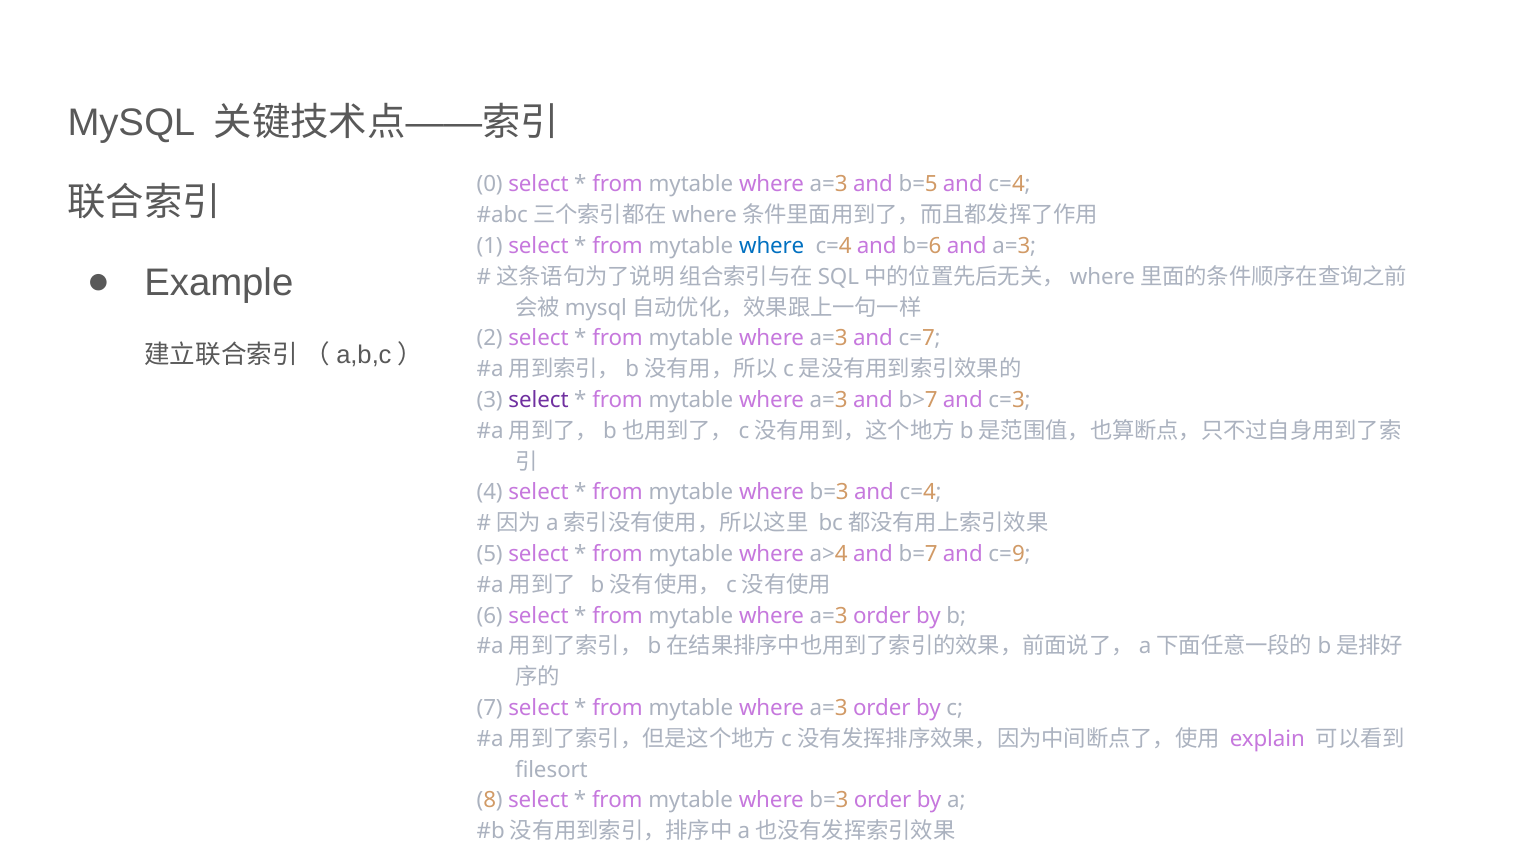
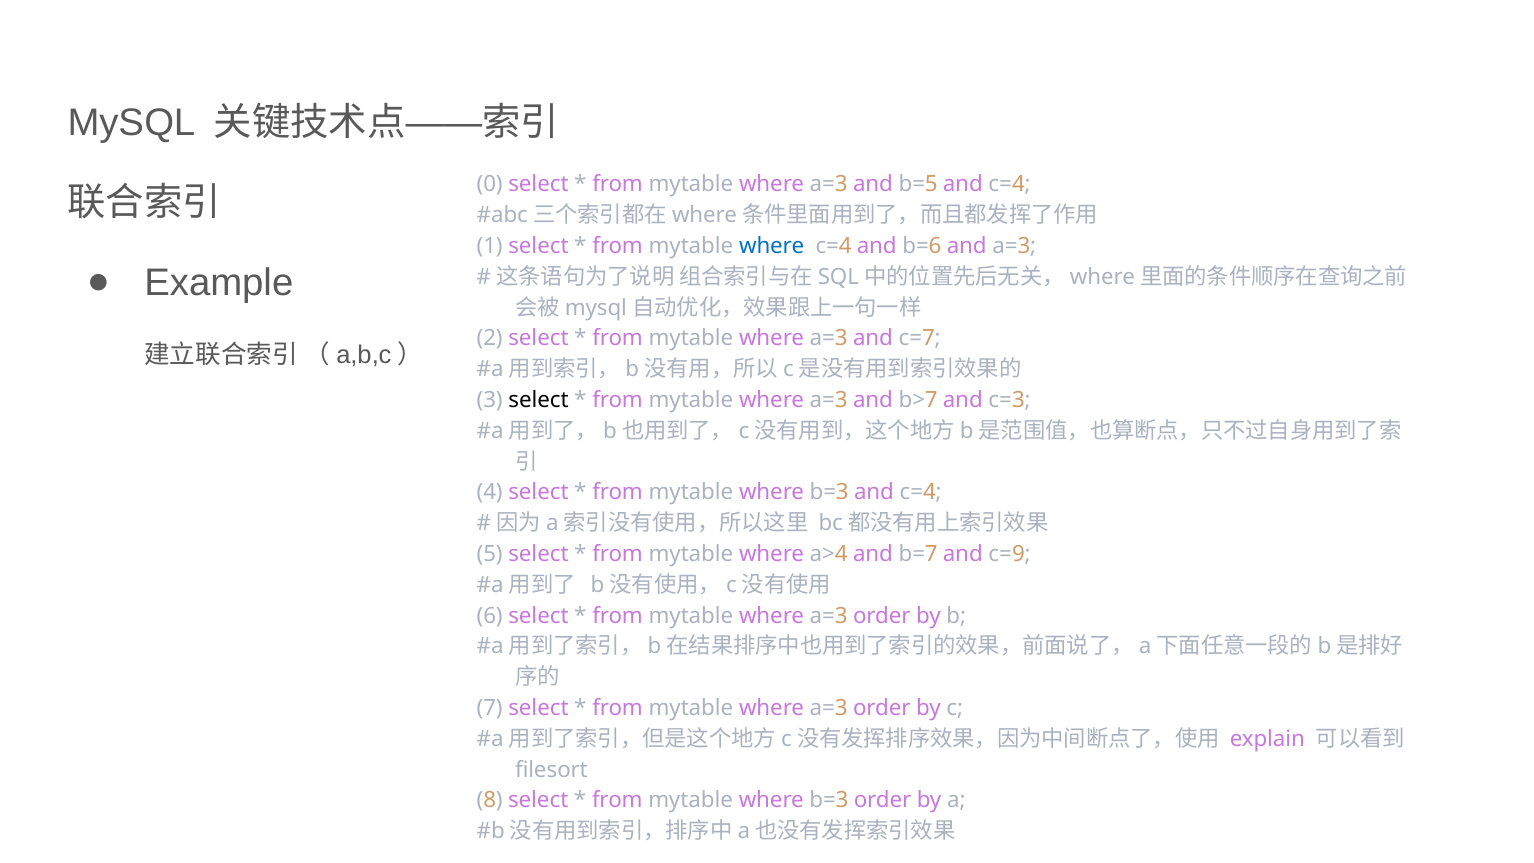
select colour: purple -> black (539, 400)
